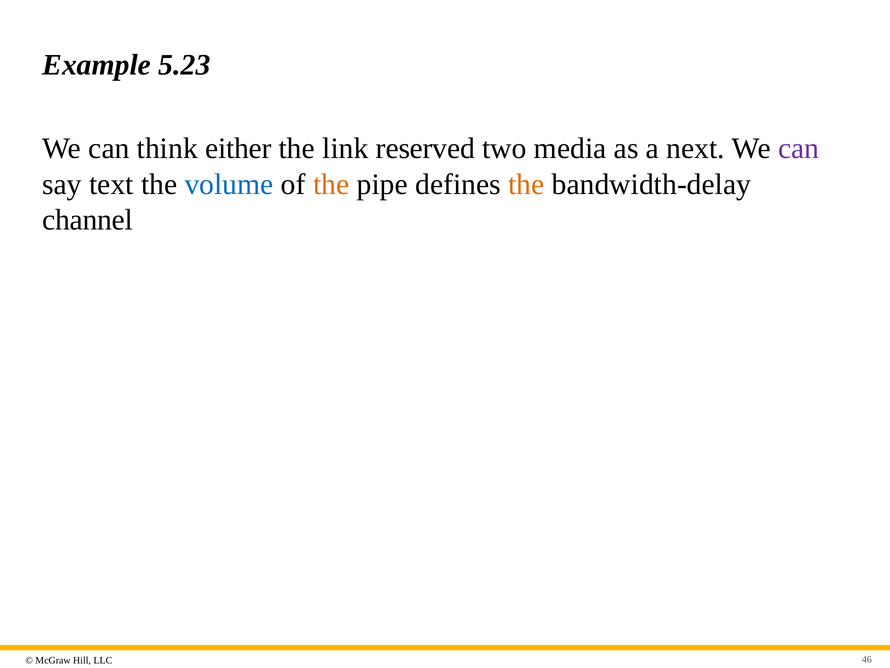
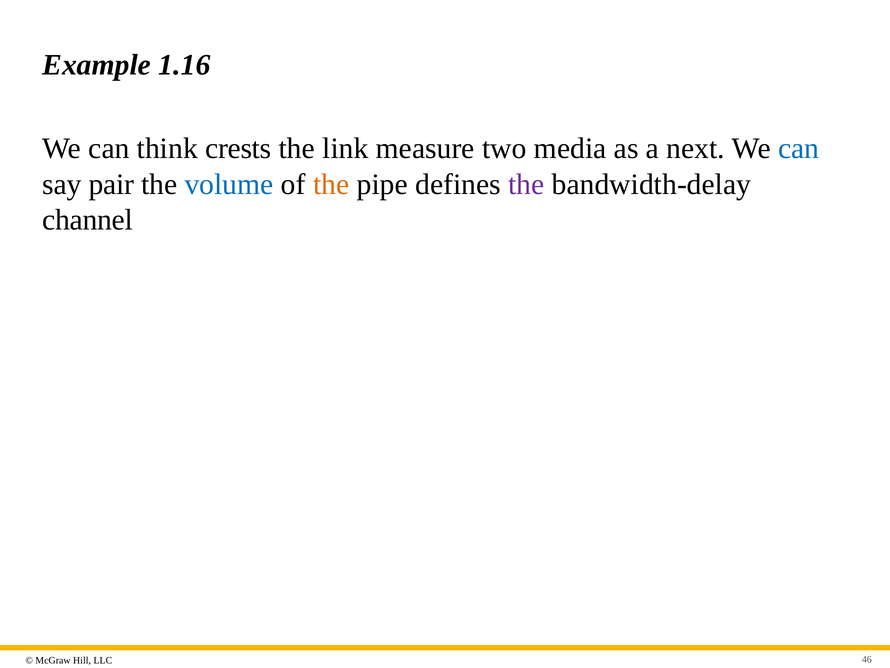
5.23: 5.23 -> 1.16 (184, 65)
either: either -> crests (238, 149)
reserved: reserved -> measure (425, 149)
can colour: purple -> blue (799, 149)
text: text -> pair (112, 184)
the colour: orange -> purple (526, 184)
